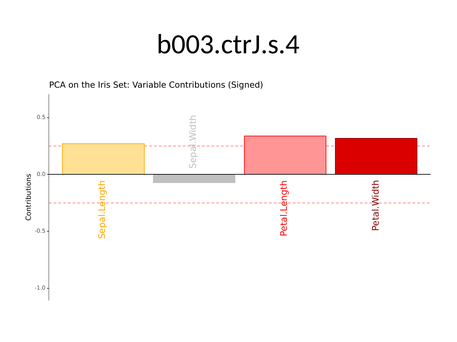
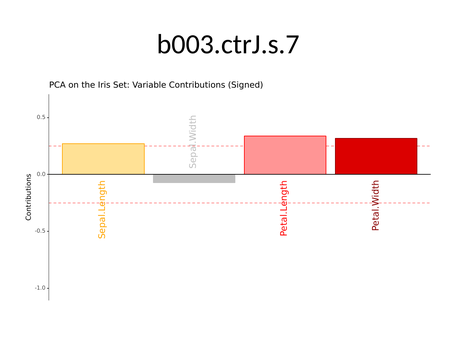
b003.ctrJ.s.4: b003.ctrJ.s.4 -> b003.ctrJ.s.7 (228, 44)
